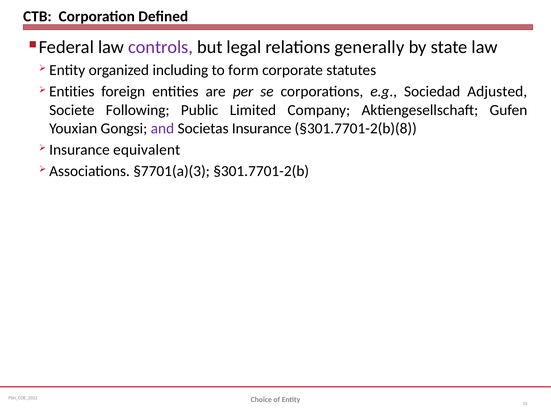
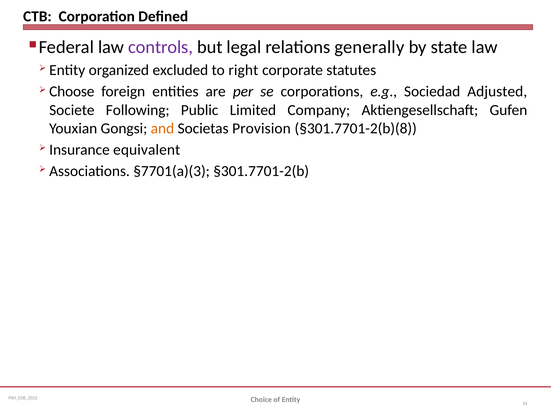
including: including -> excluded (180, 70)
form: form -> right (243, 70)
Entities: Entities -> Choose (72, 92)
and colour: purple -> orange (162, 128)
Societas Insurance: Insurance -> Provision (261, 128)
